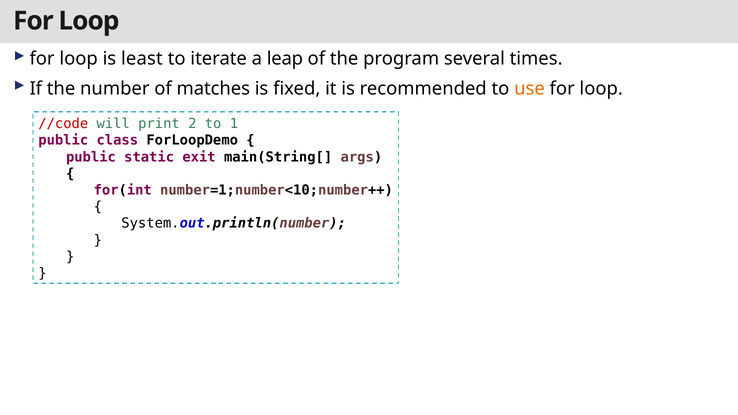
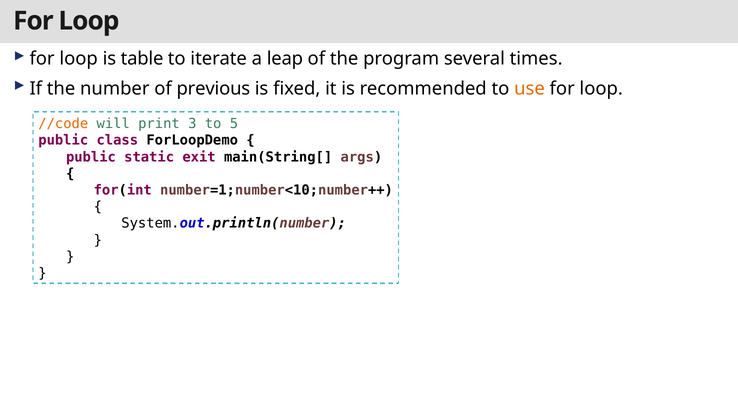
least: least -> table (142, 59)
matches: matches -> previous (213, 89)
//code colour: red -> orange (63, 124)
2: 2 -> 3 (192, 124)
1: 1 -> 5 (234, 124)
